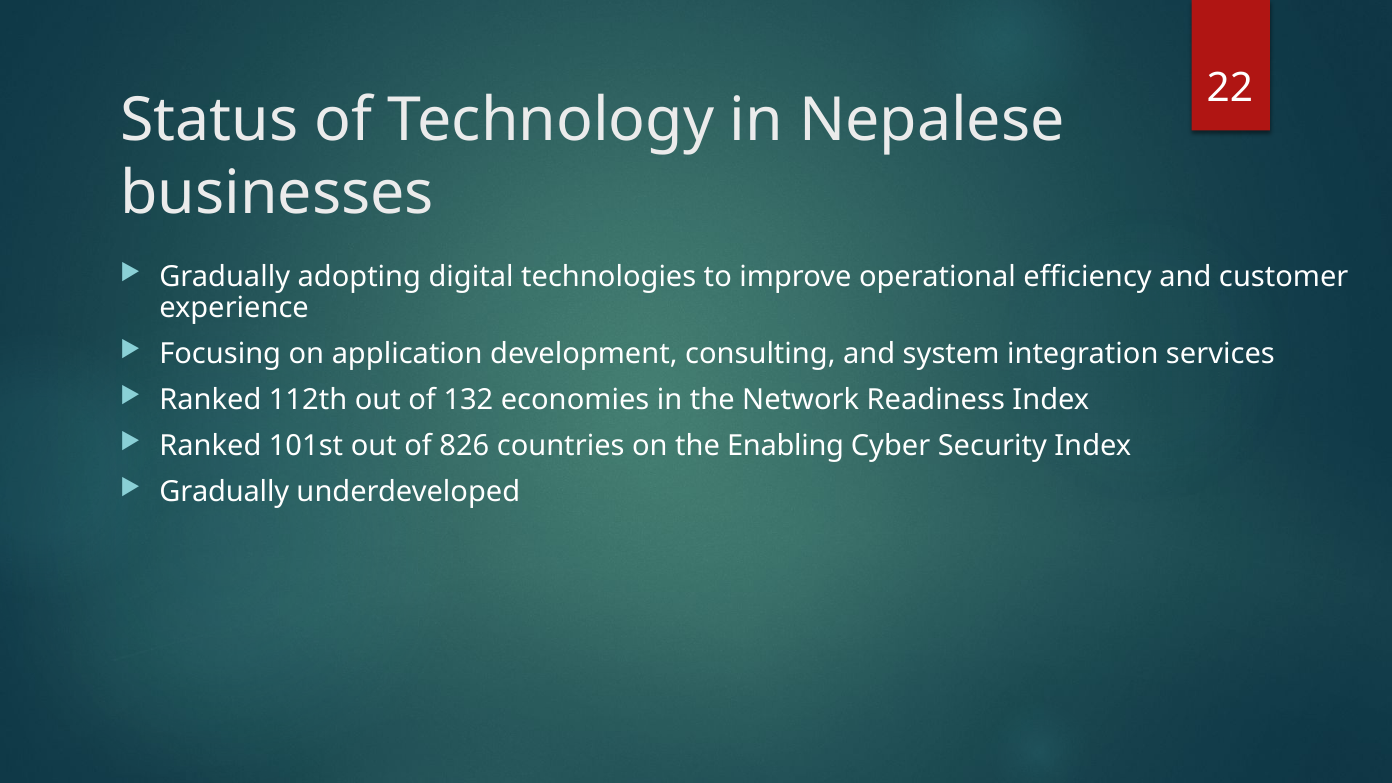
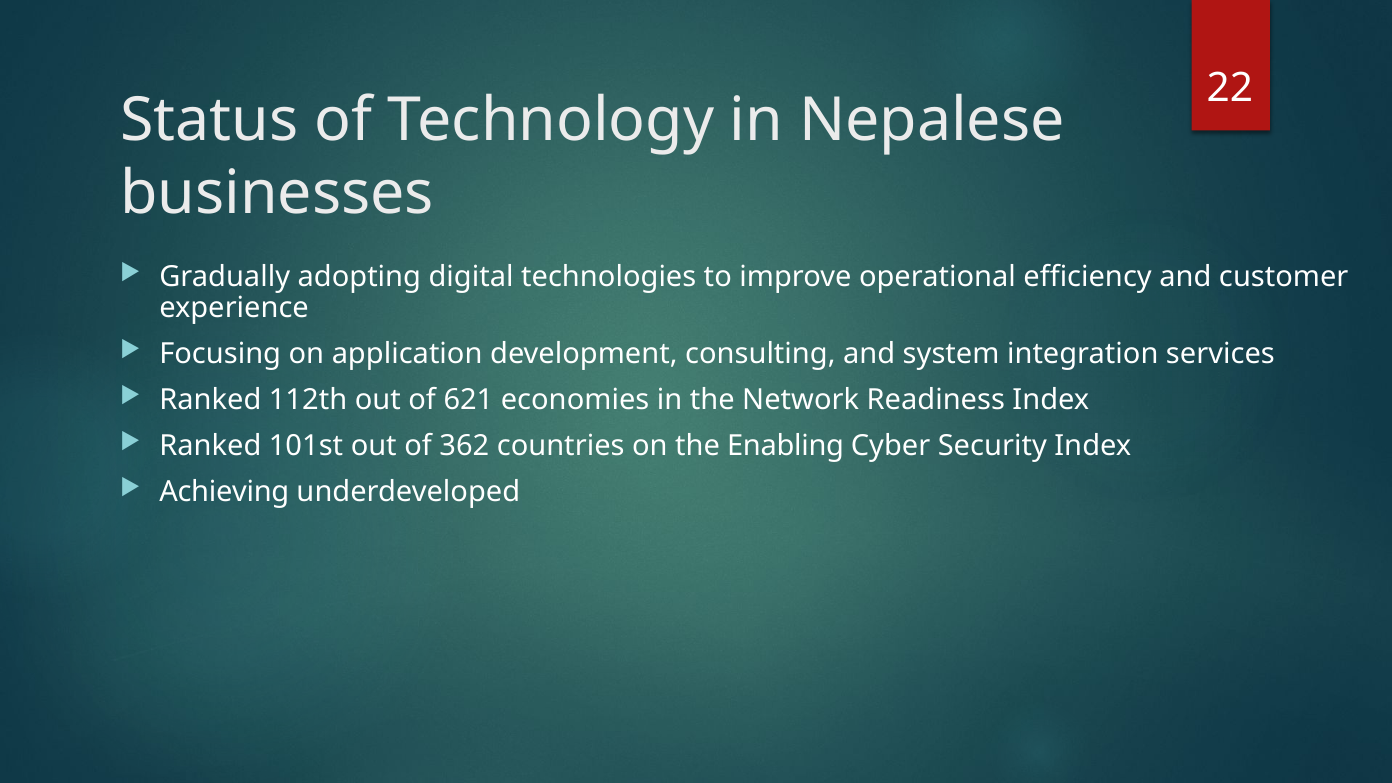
132: 132 -> 621 (468, 400)
826: 826 -> 362 (464, 446)
Gradually: Gradually -> Achieving (224, 492)
